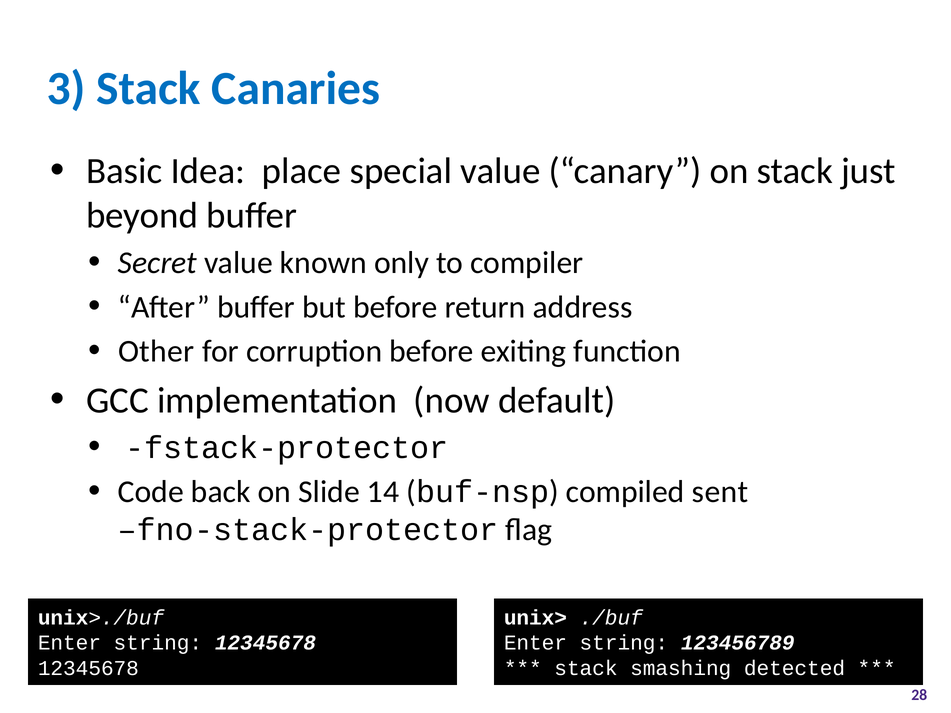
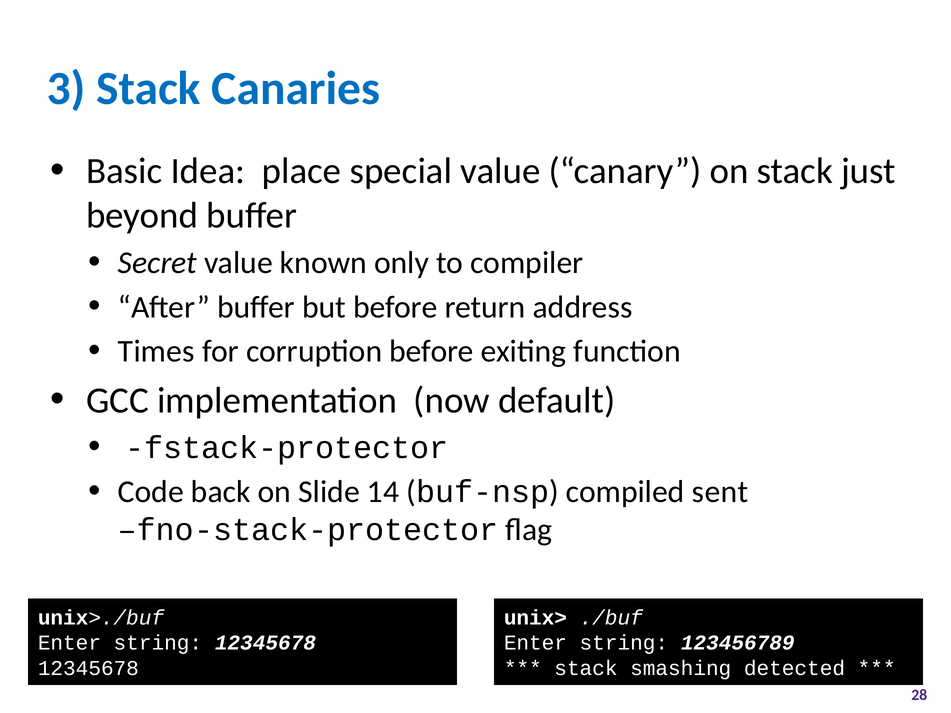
Other: Other -> Times (156, 352)
